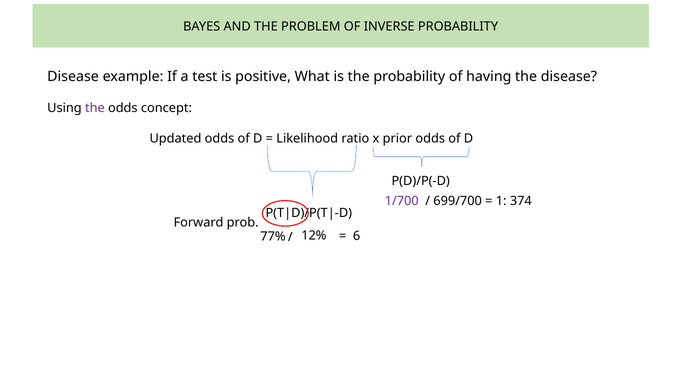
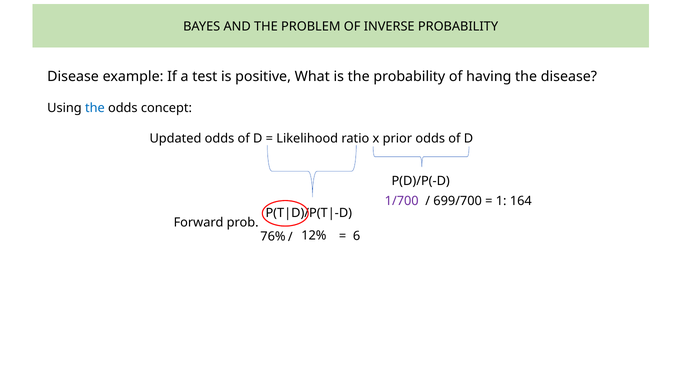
the colour: purple -> blue (95, 108)
374: 374 -> 164 (521, 201)
77%: 77% -> 76% (273, 237)
